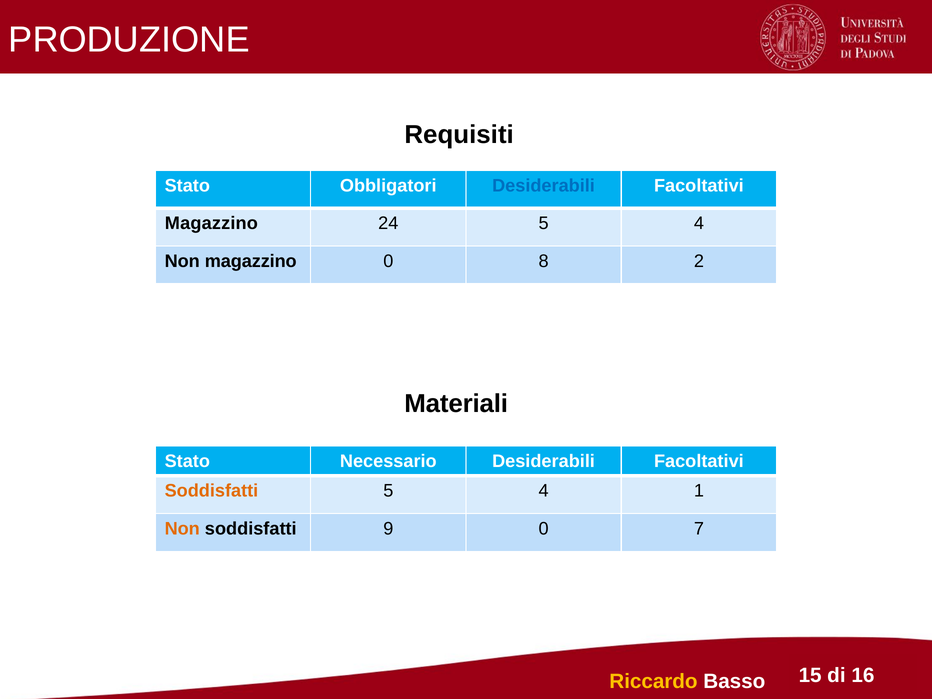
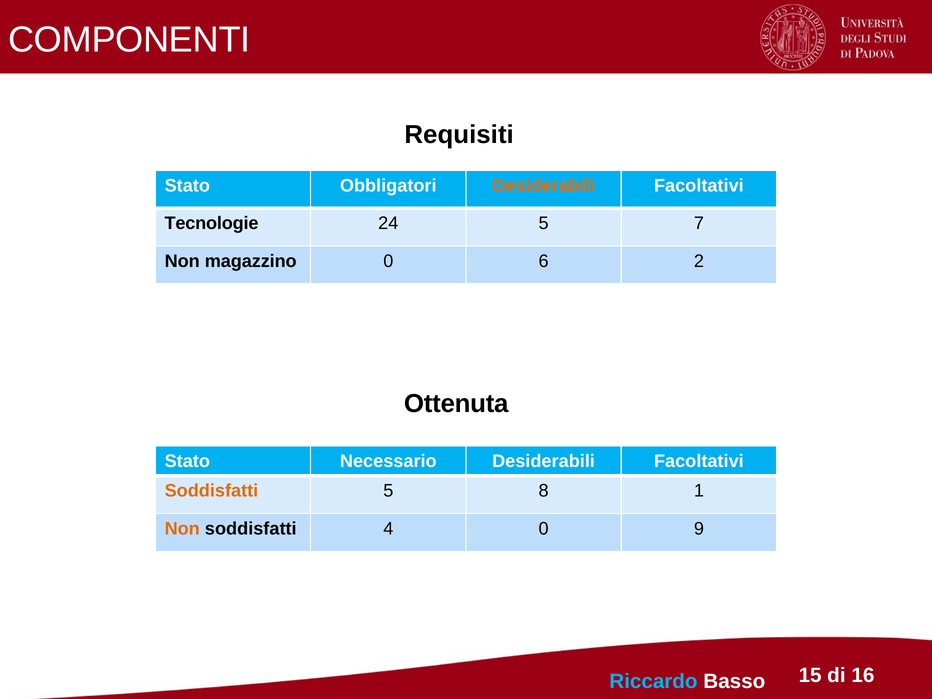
PRODUZIONE: PRODUZIONE -> COMPONENTI (129, 40)
Desiderabili colour: blue -> orange (543, 186)
Magazzino: Magazzino -> Tecnologie (212, 223)
24 5 4: 4 -> 7 (699, 223)
8: 8 -> 6 (544, 261)
Materiali: Materiali -> Ottenuta (456, 403)
4: 4 -> 8 (544, 491)
9: 9 -> 4 (388, 529)
7: 7 -> 9 (699, 529)
Riccardo colour: yellow -> light blue (653, 682)
